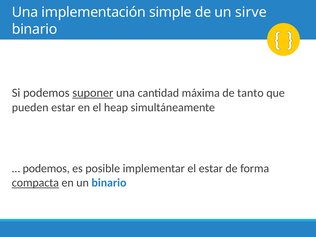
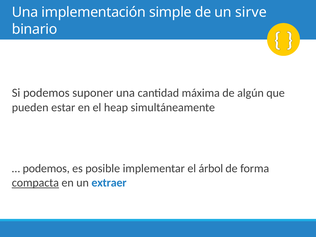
suponer underline: present -> none (93, 93)
tanto: tanto -> algún (250, 93)
el estar: estar -> árbol (211, 169)
un binario: binario -> extraer (109, 183)
